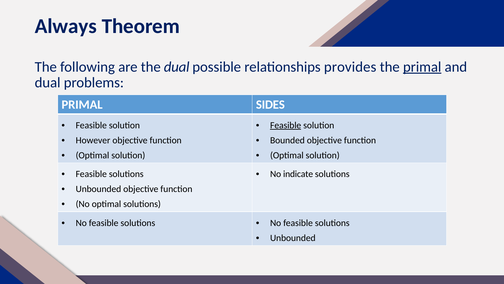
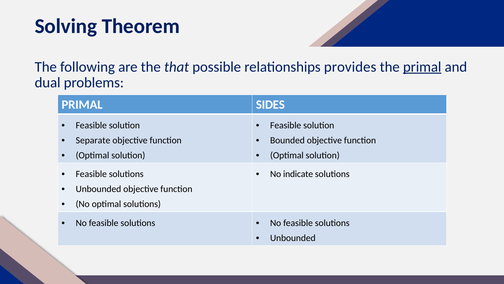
Always: Always -> Solving (66, 26)
the dual: dual -> that (177, 67)
Feasible underline: present -> none (286, 125)
However: However -> Separate (93, 140)
